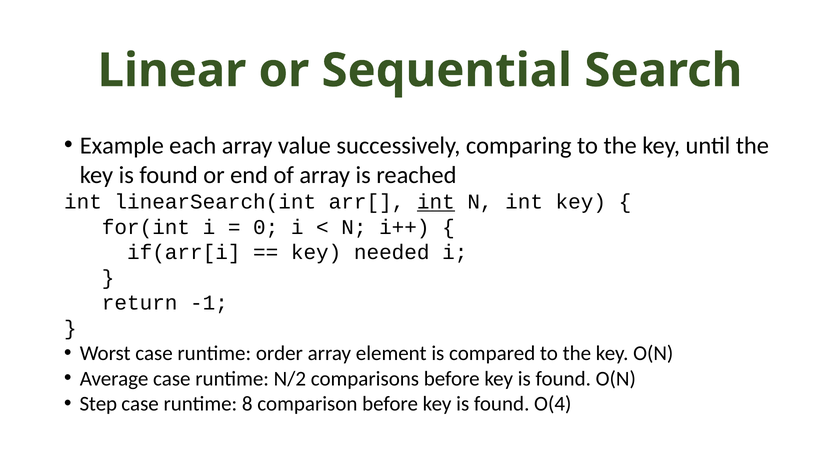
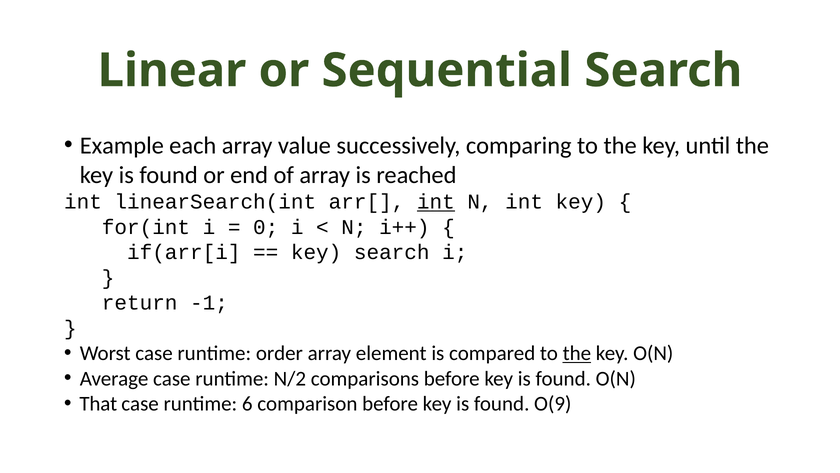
key needed: needed -> search (392, 252)
the underline: none -> present (577, 353)
Step: Step -> That (98, 403)
8: 8 -> 6 (247, 403)
O(4: O(4 -> O(9 (553, 403)
